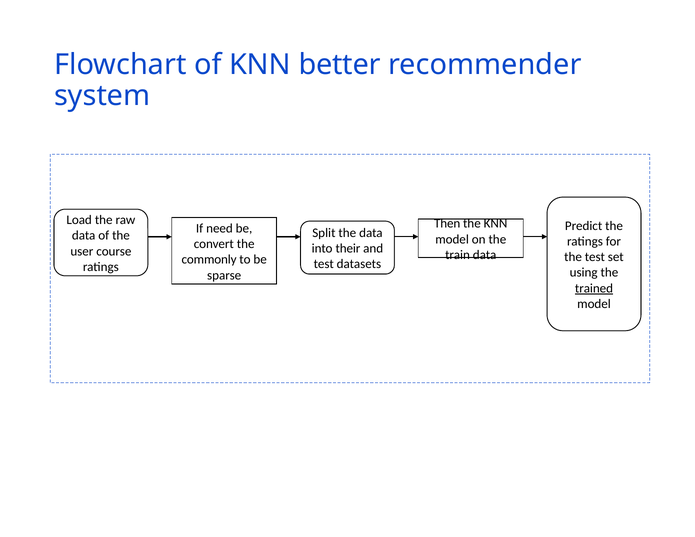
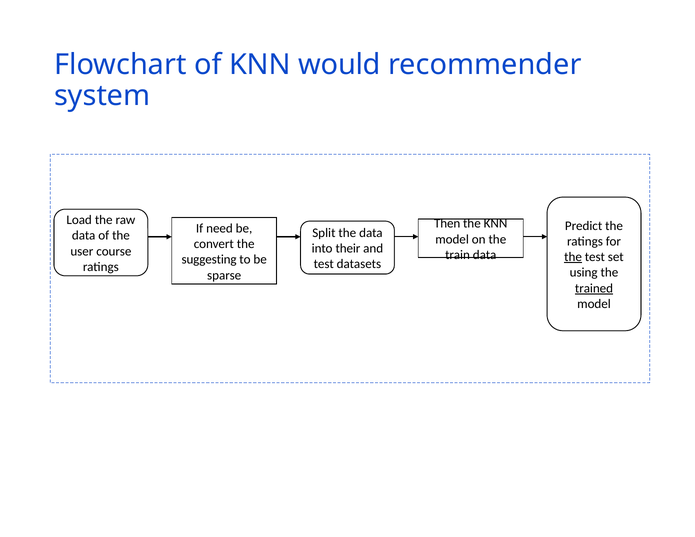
better: better -> would (340, 65)
the underline: none -> present (573, 257)
commonly: commonly -> suggesting (209, 260)
